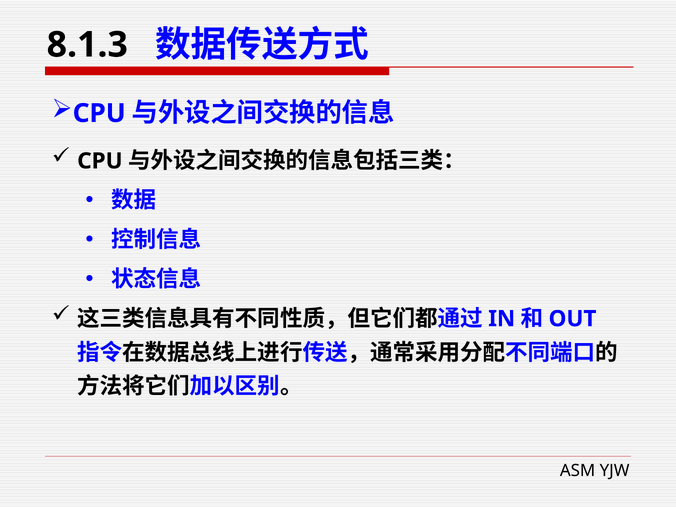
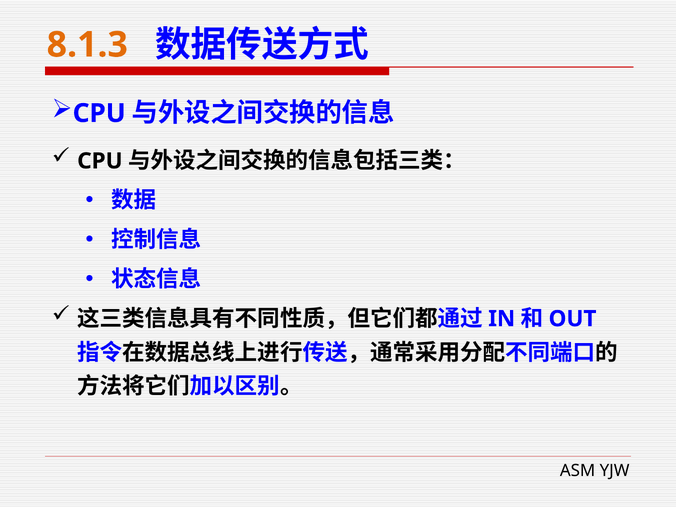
8.1.3 colour: black -> orange (87, 45)
